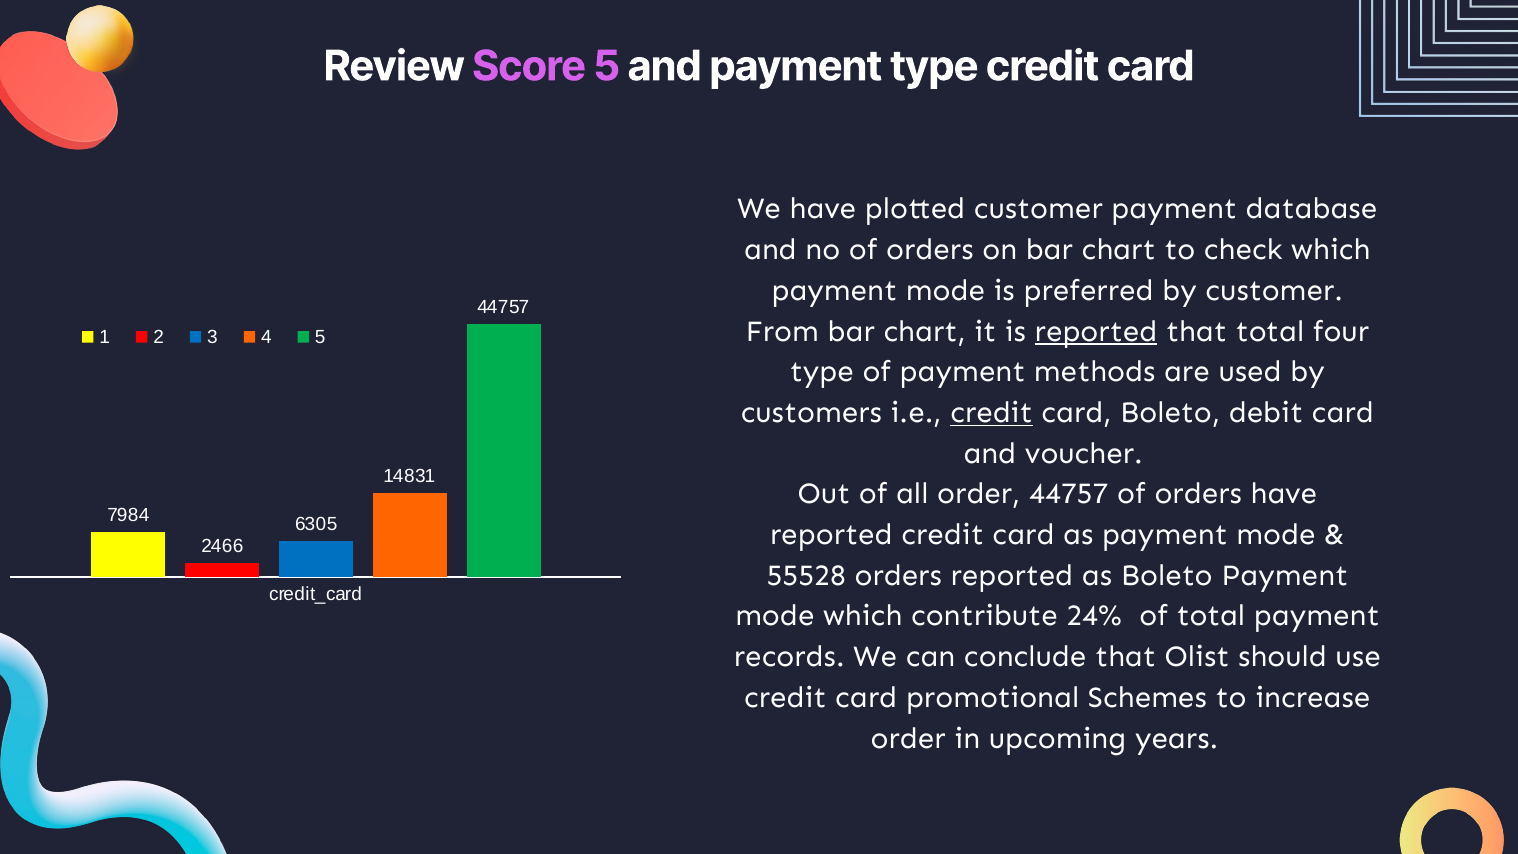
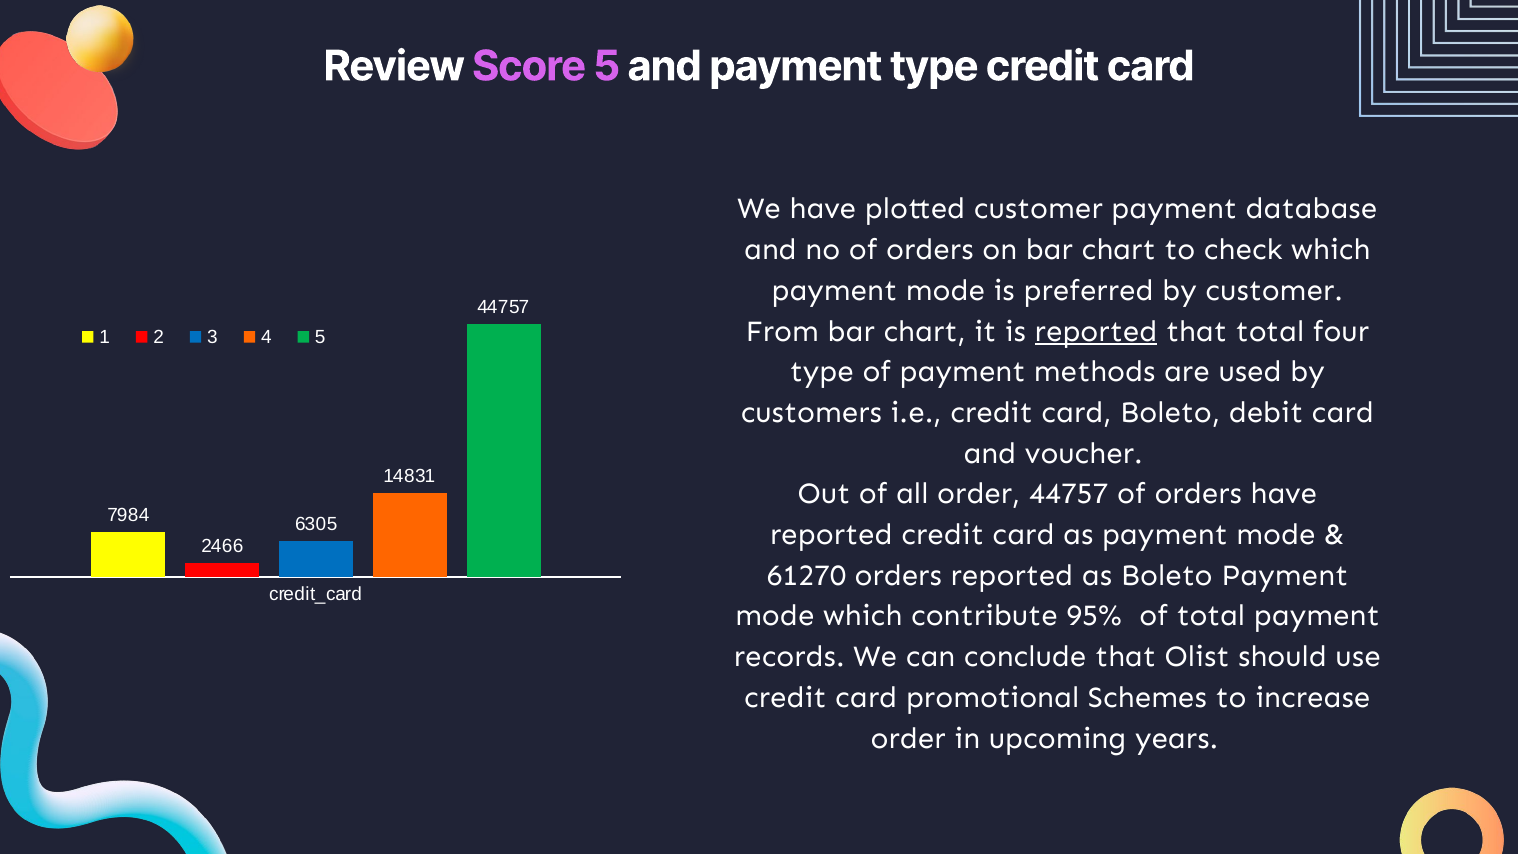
credit underline: present -> none (991, 413)
55528: 55528 -> 61270 (806, 575)
24%: 24% -> 95% (1094, 616)
